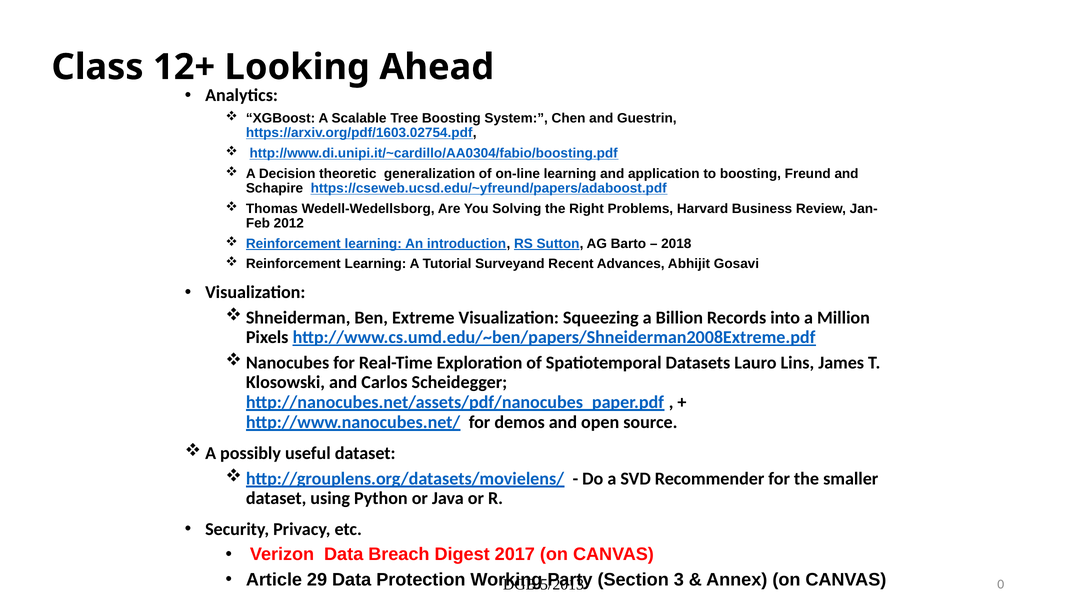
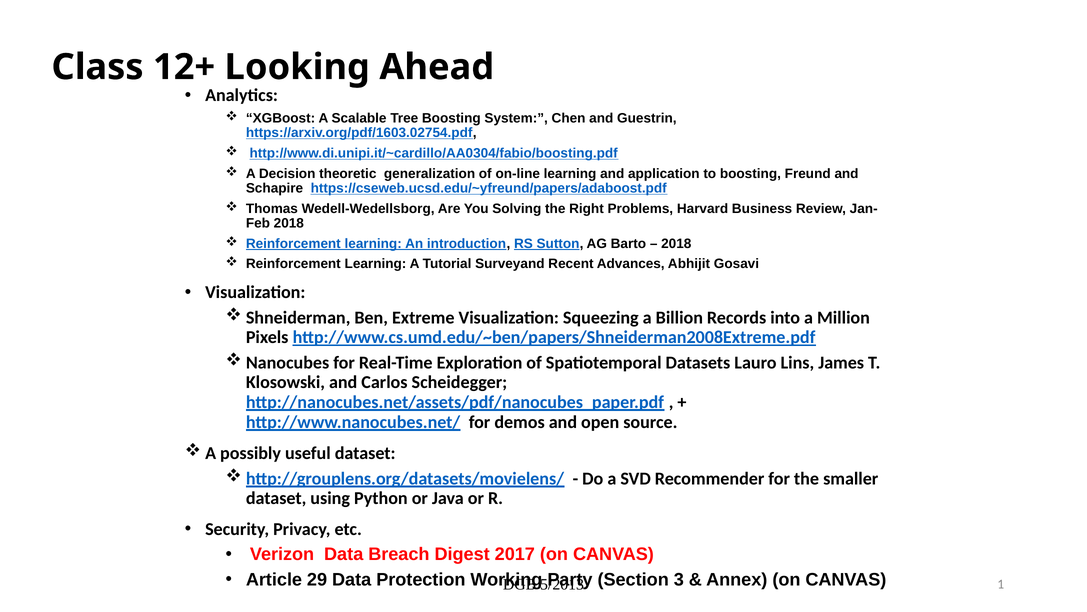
2012: 2012 -> 2018 (289, 223)
0: 0 -> 1 (1001, 584)
